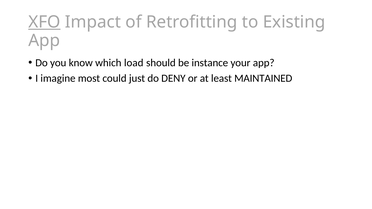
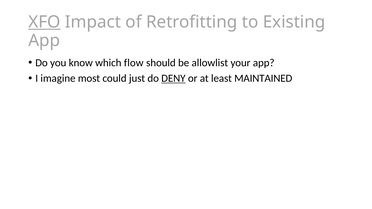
load: load -> flow (134, 63)
instance: instance -> allowlist (210, 63)
DENY underline: none -> present (173, 78)
